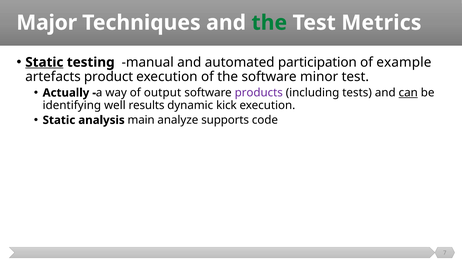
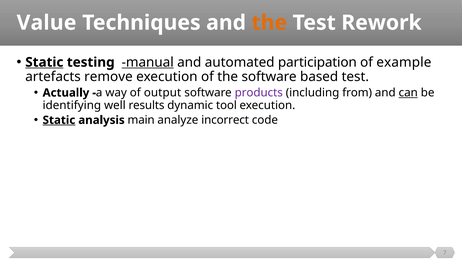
Major: Major -> Value (47, 23)
the colour: green -> orange (269, 23)
Metrics: Metrics -> Rework (381, 23)
manual underline: none -> present (148, 62)
product: product -> remove (108, 77)
minor: minor -> based (319, 77)
tests: tests -> from (357, 93)
kick: kick -> tool (226, 105)
Static underline: none -> present (59, 120)
supports: supports -> incorrect (225, 120)
